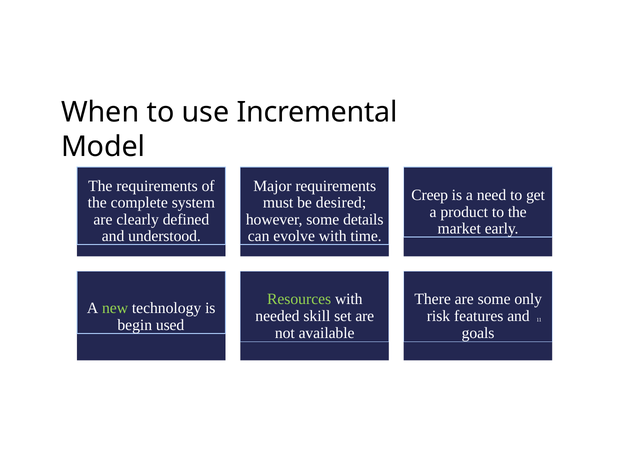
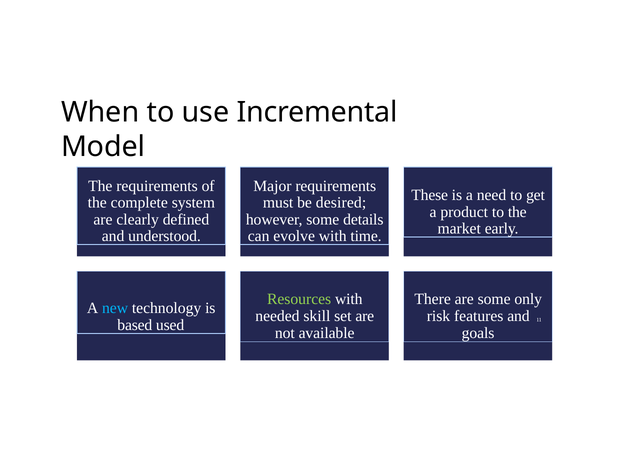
Creep: Creep -> These (430, 195)
new colour: light green -> light blue (115, 308)
begin: begin -> based (135, 325)
